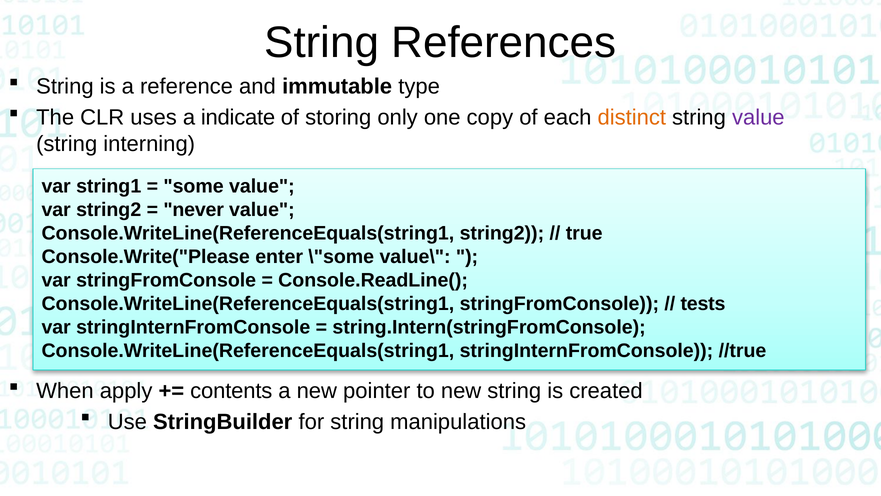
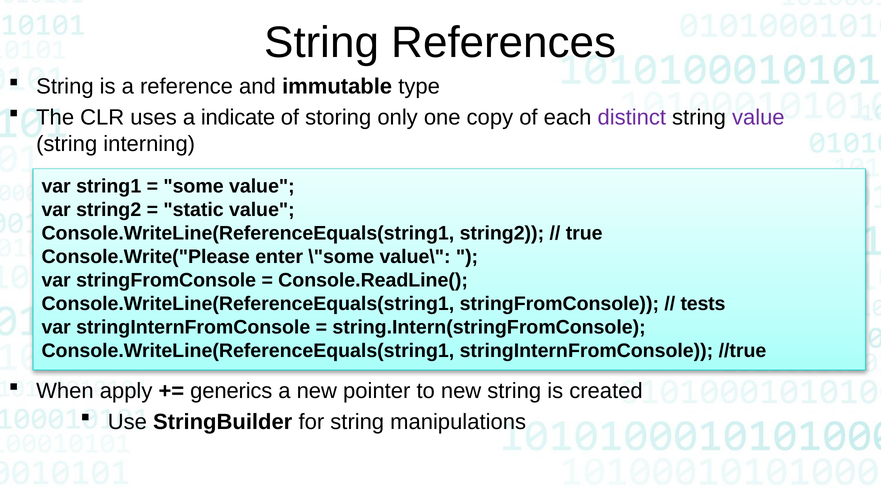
distinct colour: orange -> purple (632, 117)
never: never -> static (194, 210)
contents: contents -> generics (231, 391)
